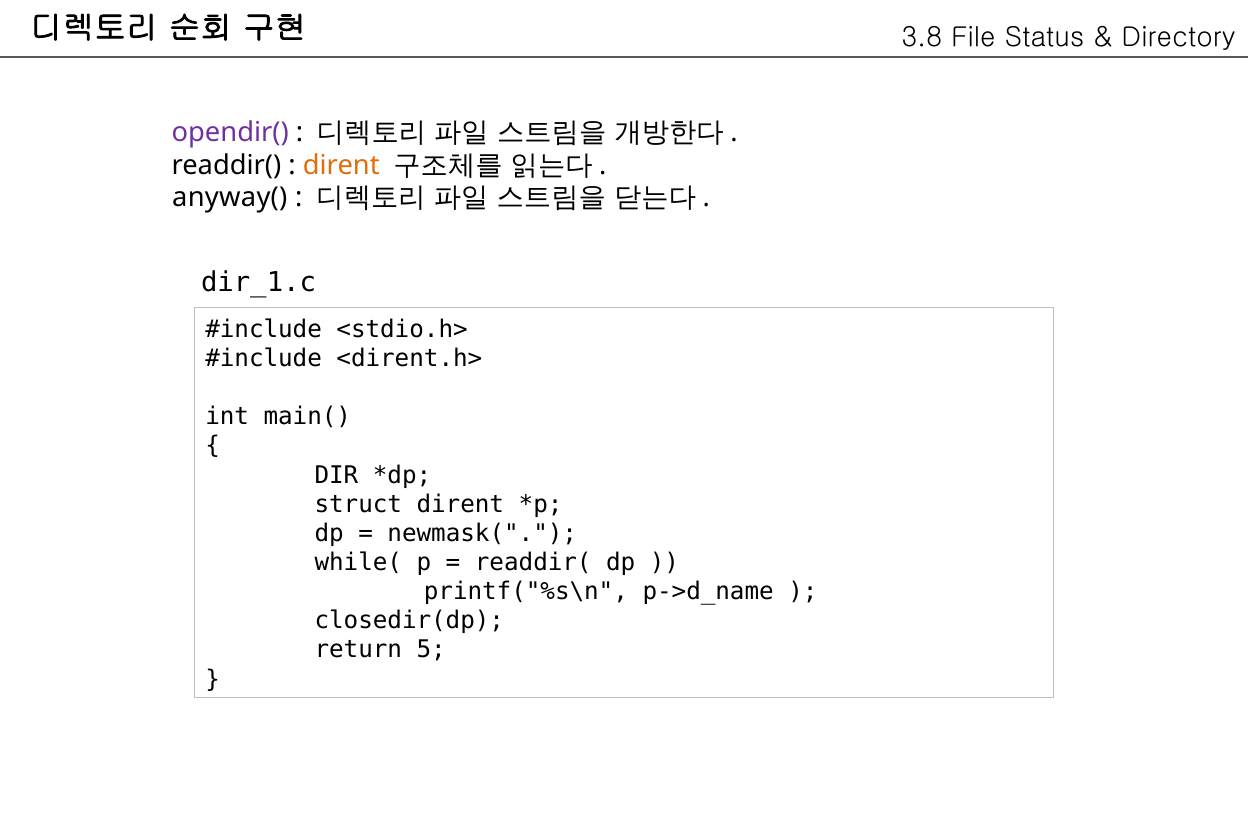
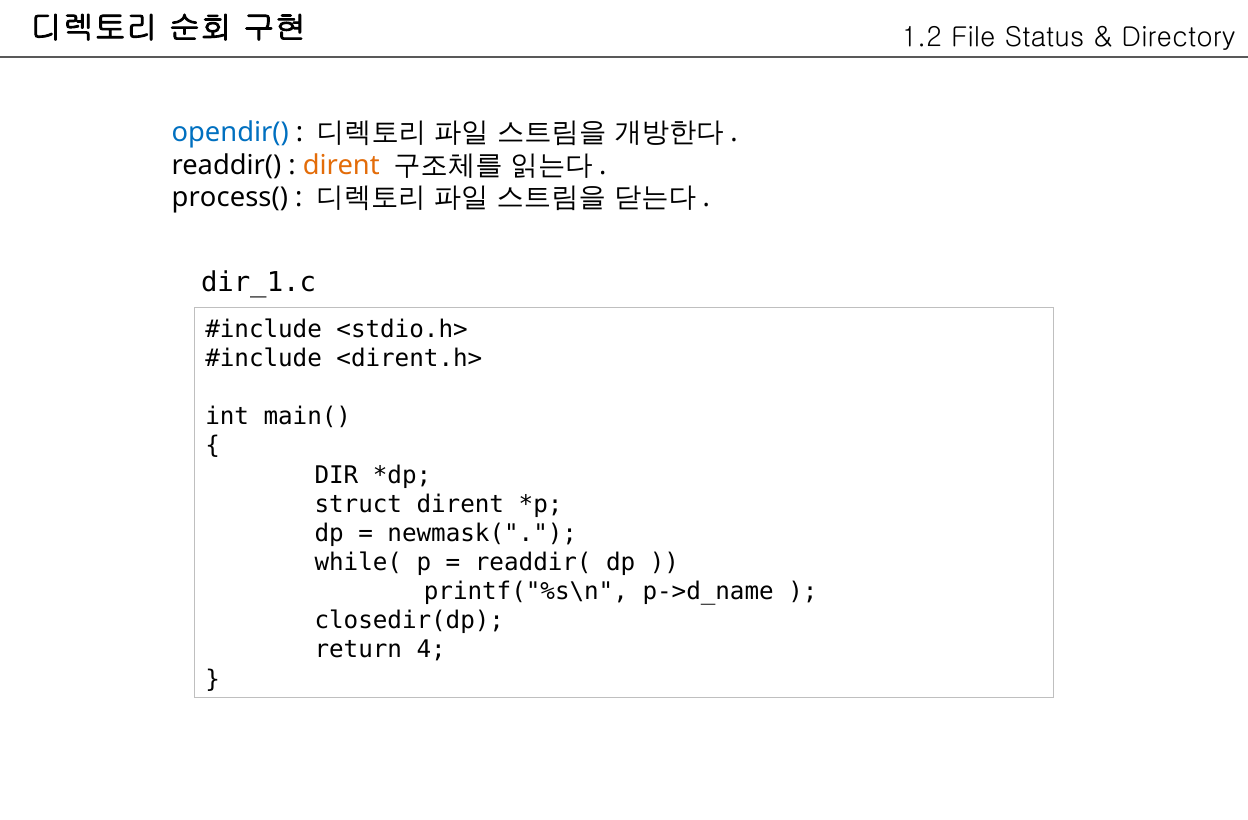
3.8: 3.8 -> 1.2 (922, 38)
opendir( colour: purple -> blue (230, 132)
anyway(: anyway( -> process( (230, 198)
5: 5 -> 4 (431, 650)
